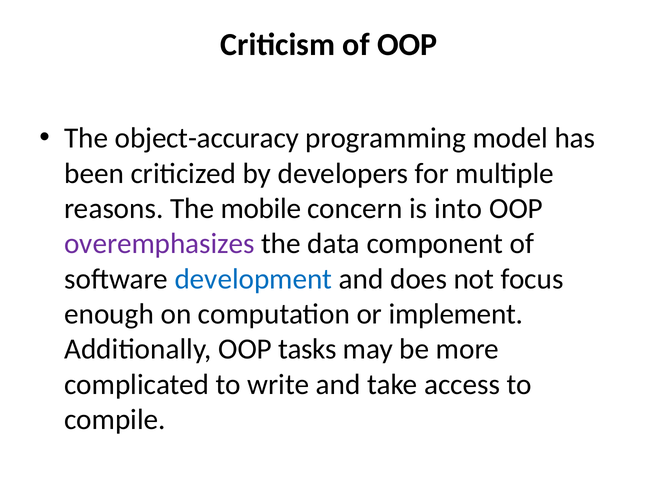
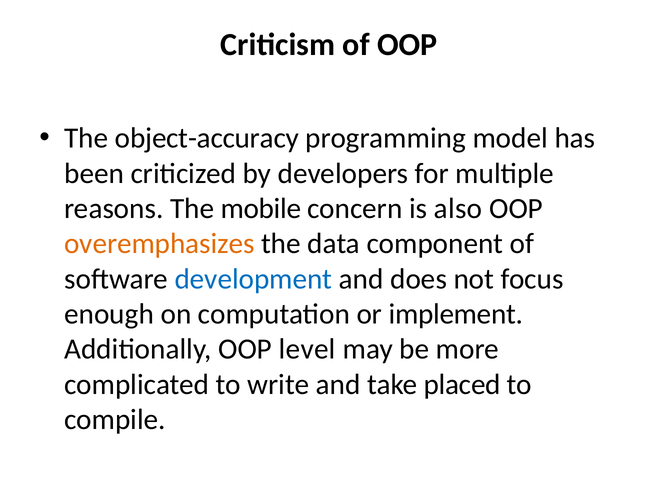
into: into -> also (458, 208)
overemphasizes colour: purple -> orange (159, 243)
tasks: tasks -> level (307, 349)
access: access -> placed (462, 384)
